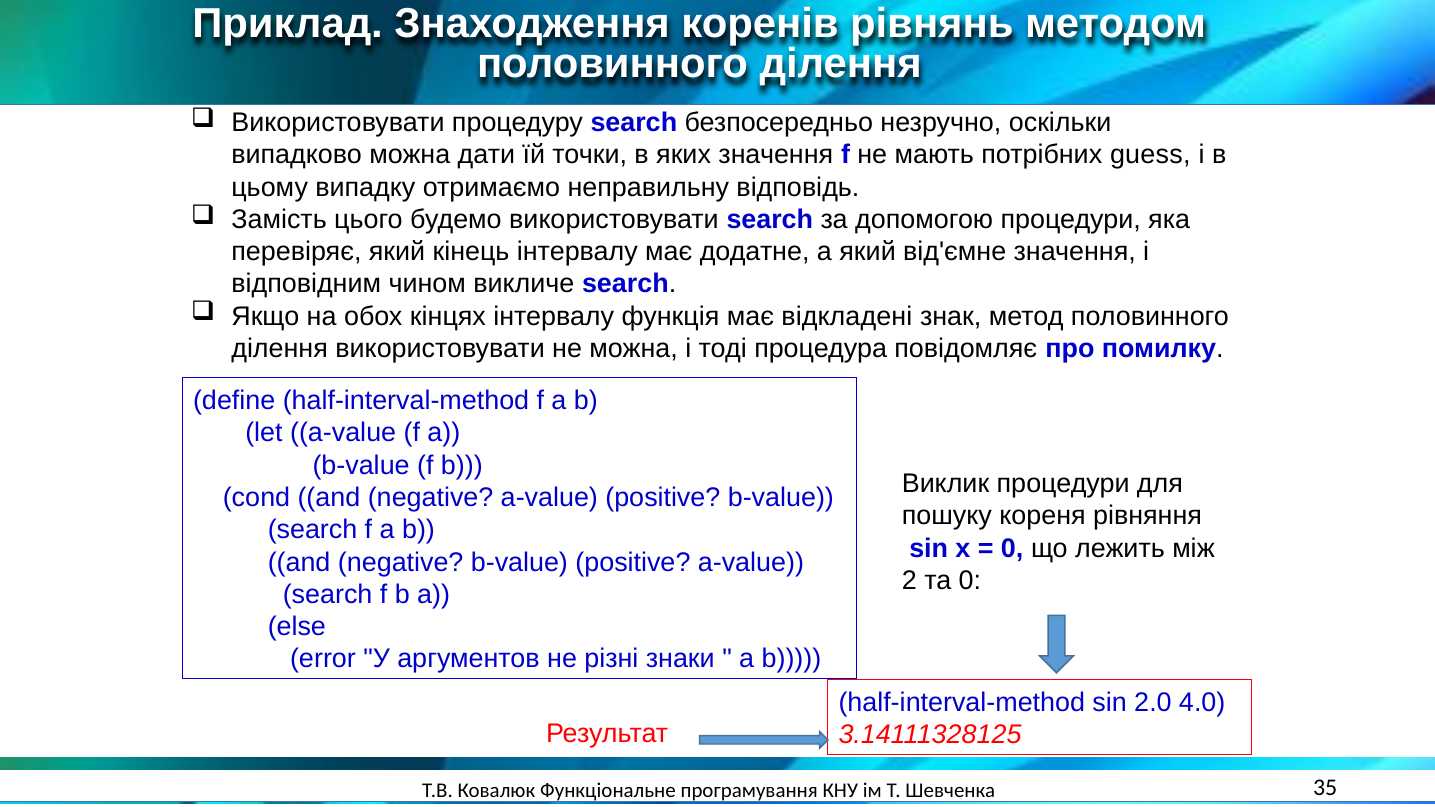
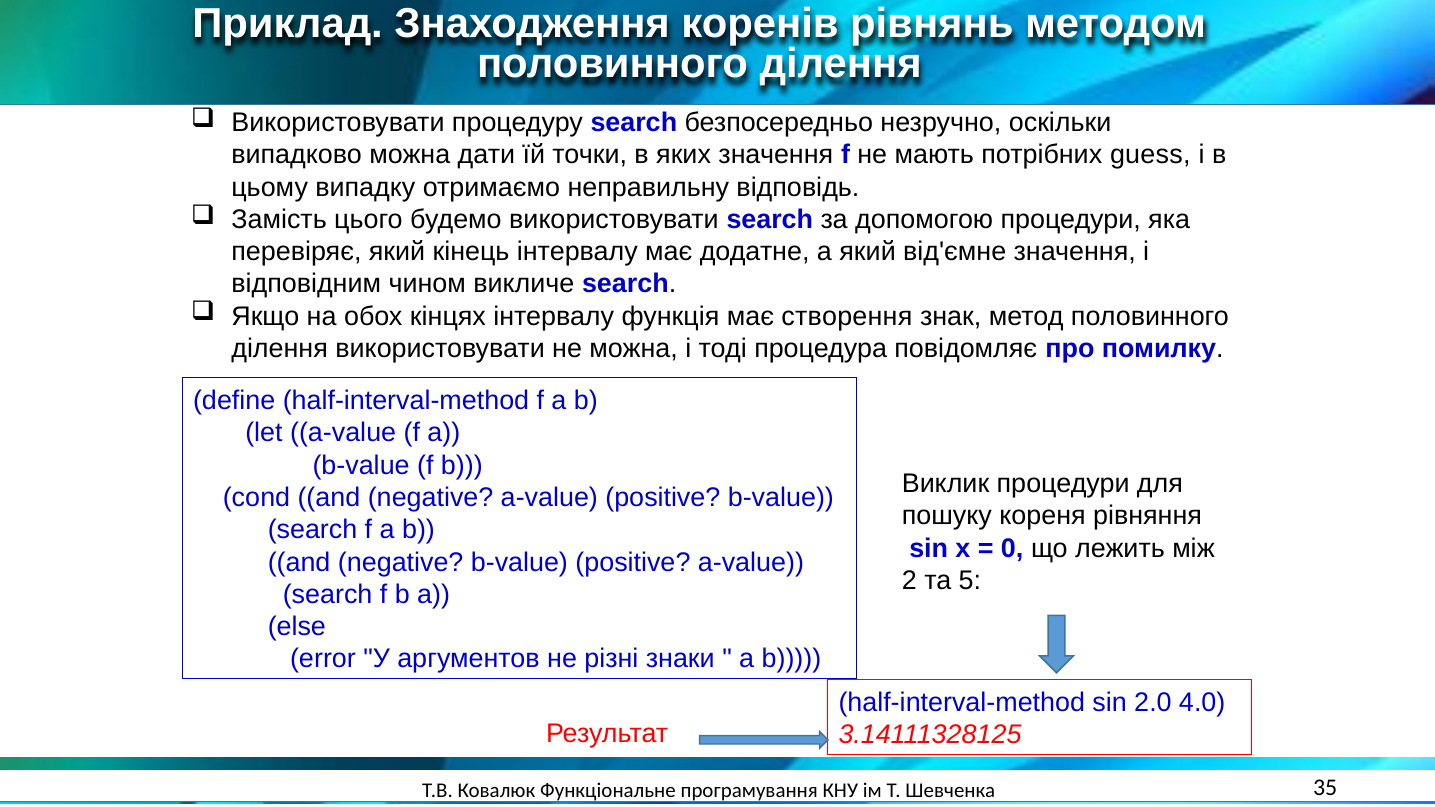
відкладені: відкладені -> створення (847, 316)
та 0: 0 -> 5 (970, 581)
